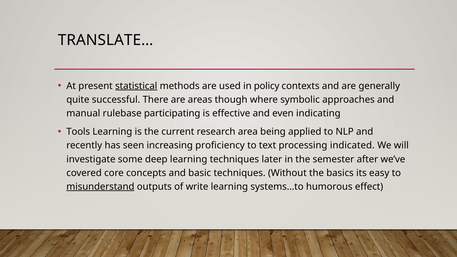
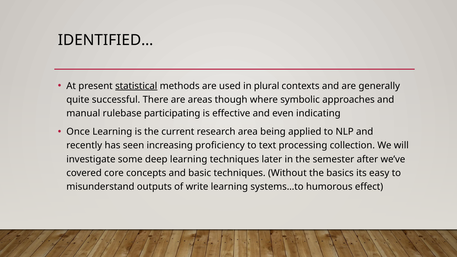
TRANSLATE…: TRANSLATE… -> IDENTIFIED… (106, 40)
policy: policy -> plural (267, 86)
Tools: Tools -> Once (78, 132)
indicated: indicated -> collection (352, 146)
misunderstand underline: present -> none (100, 187)
